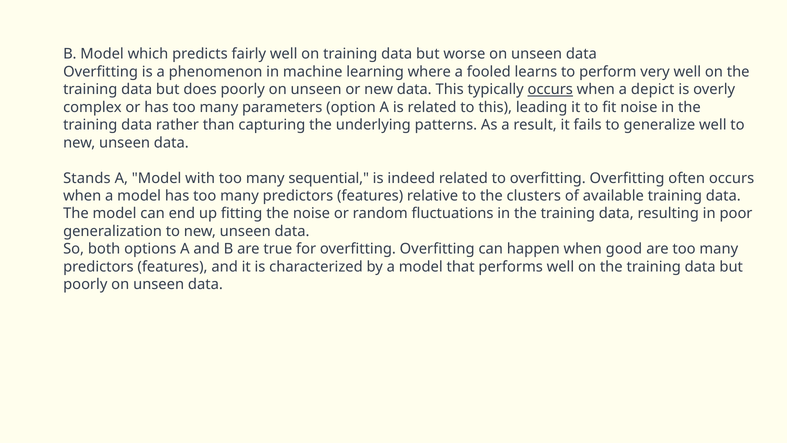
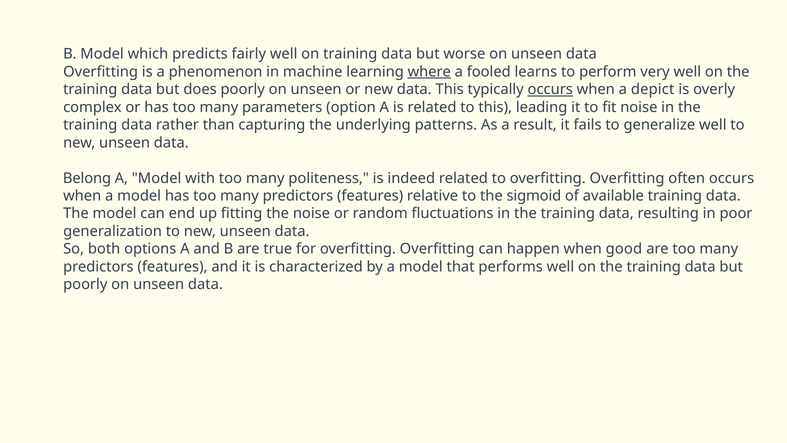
where underline: none -> present (429, 72)
Stands: Stands -> Belong (87, 178)
sequential: sequential -> politeness (329, 178)
clusters: clusters -> sigmoid (534, 196)
